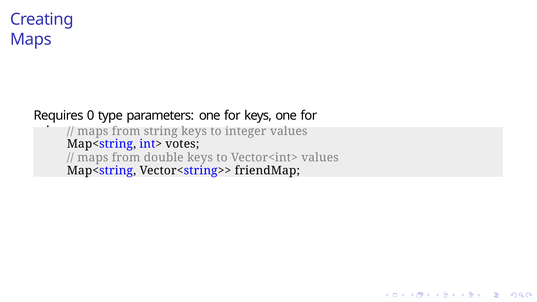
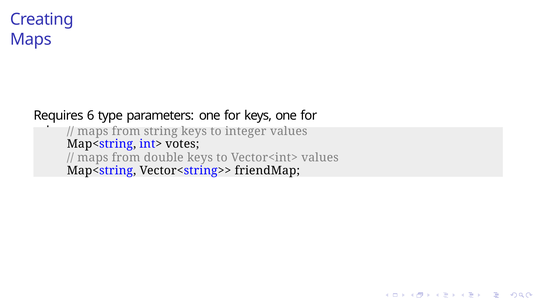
0: 0 -> 6 (91, 116)
